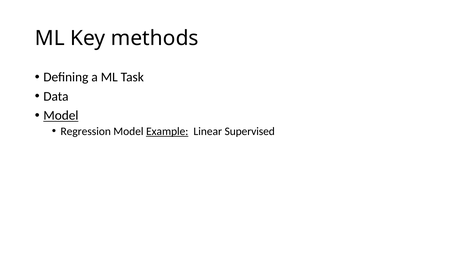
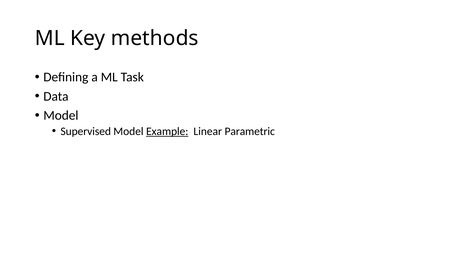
Model underline: present -> none (61, 116)
Regression: Regression -> Supervised (86, 131)
Supervised: Supervised -> Parametric (250, 131)
